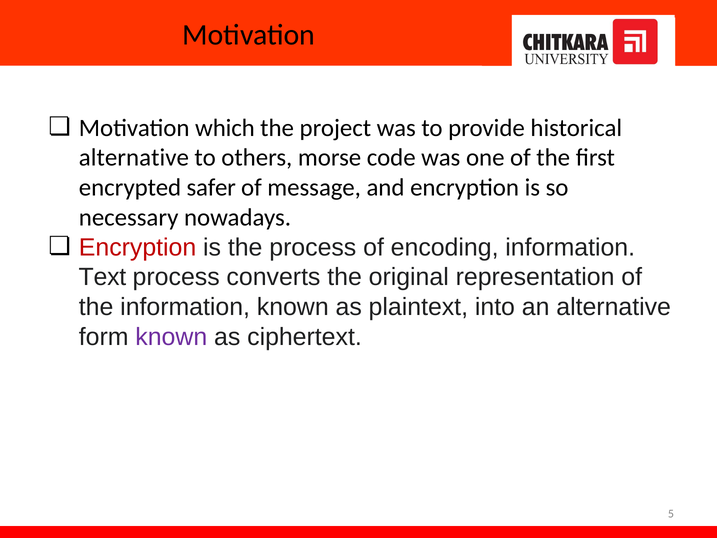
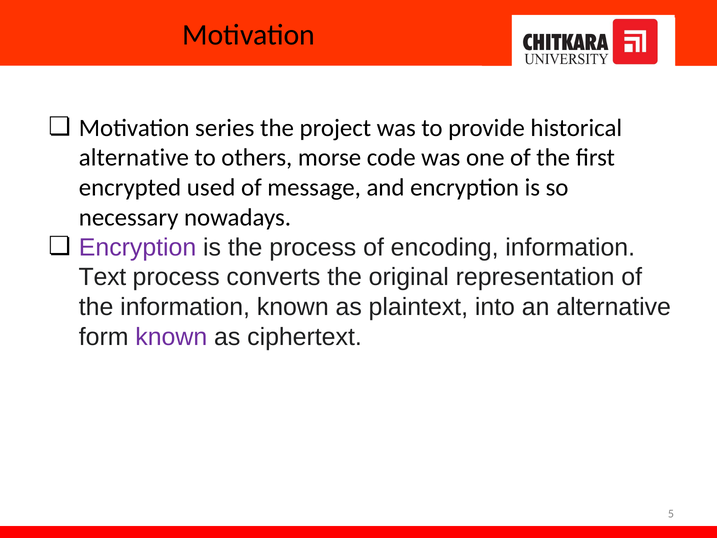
which: which -> series (225, 128)
safer: safer -> used (211, 188)
Encryption colour: red -> purple (138, 247)
